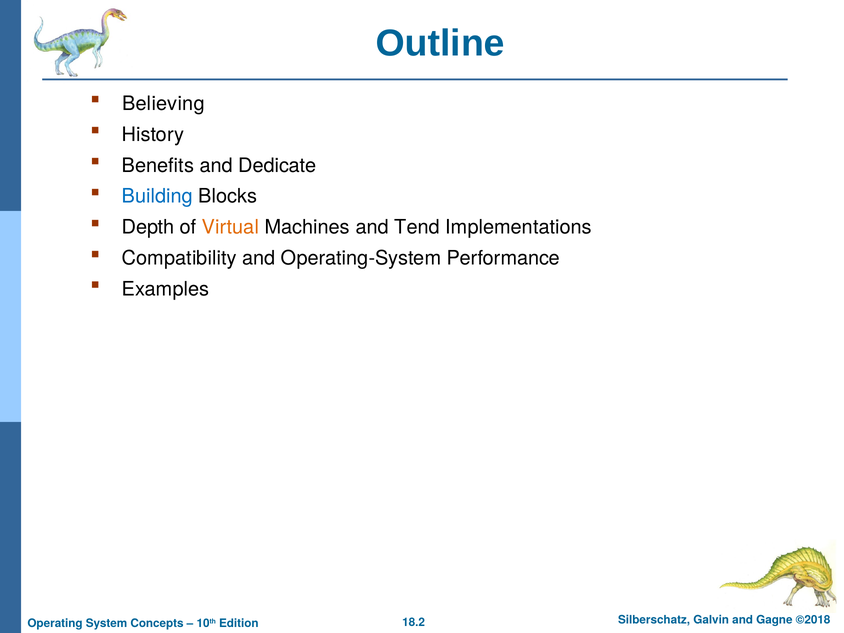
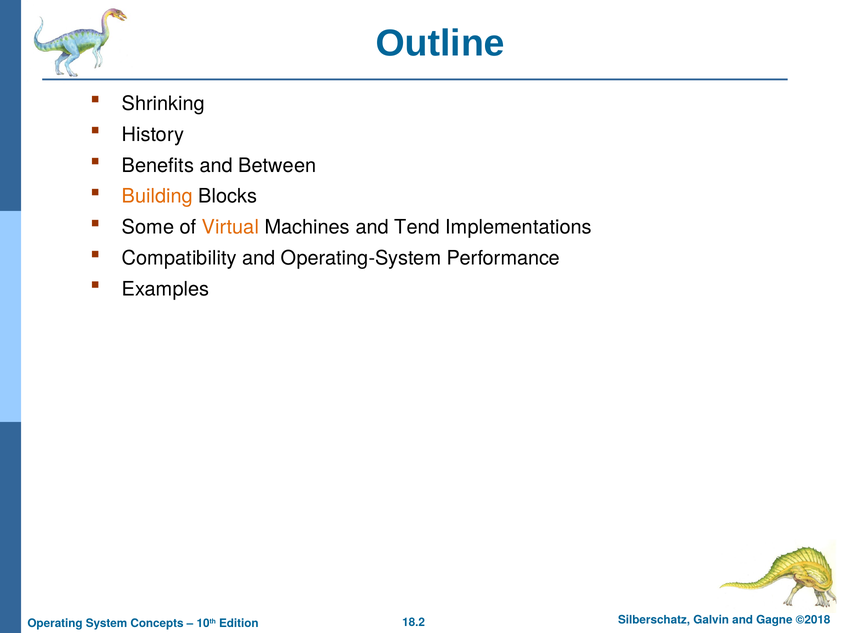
Believing: Believing -> Shrinking (163, 104)
Dedicate: Dedicate -> Between (277, 165)
Building colour: blue -> orange (157, 196)
Depth: Depth -> Some (148, 227)
